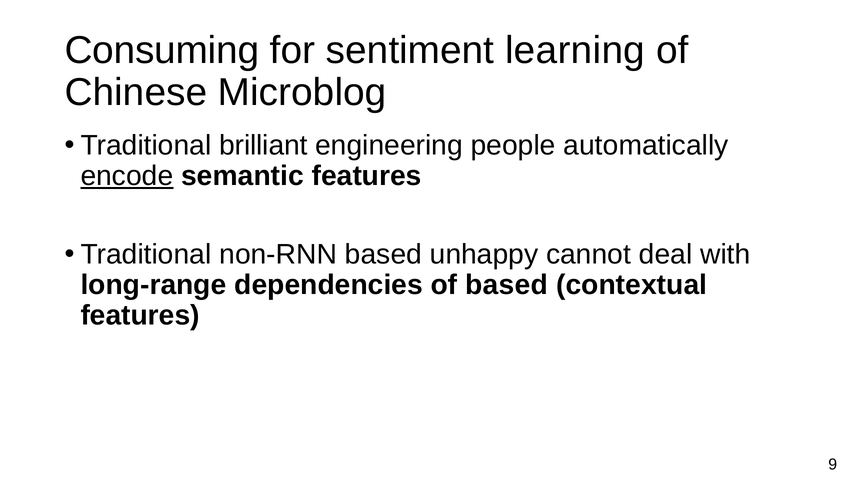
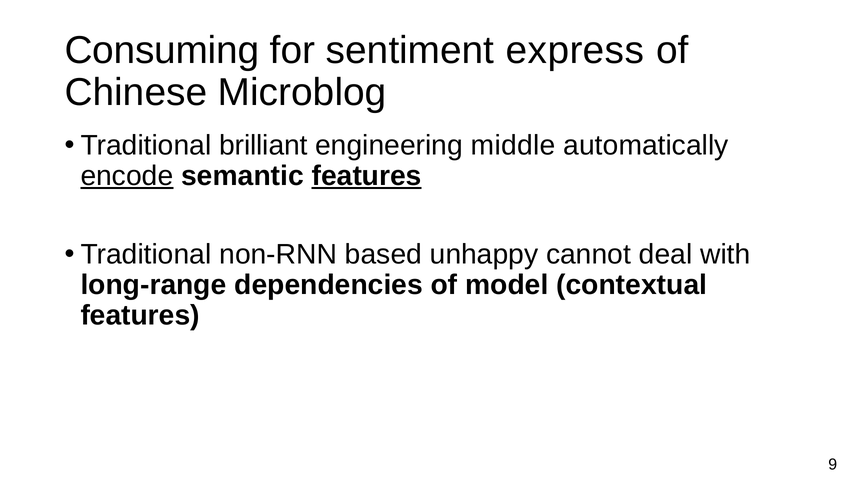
learning: learning -> express (575, 50)
people: people -> middle (513, 145)
features underline: none -> present (367, 176)
of based: based -> model (507, 285)
